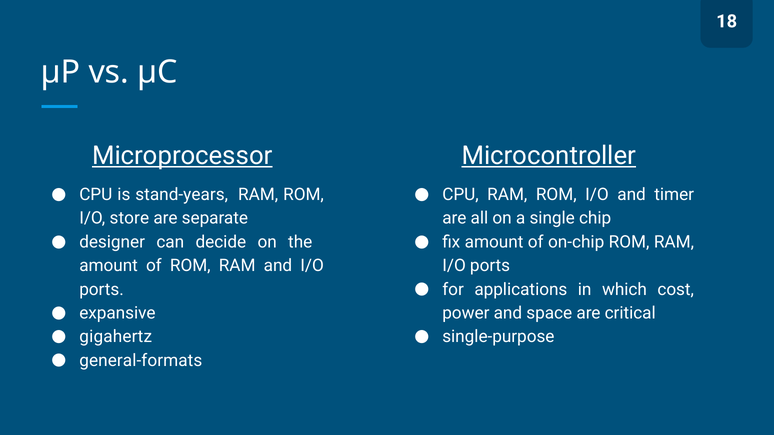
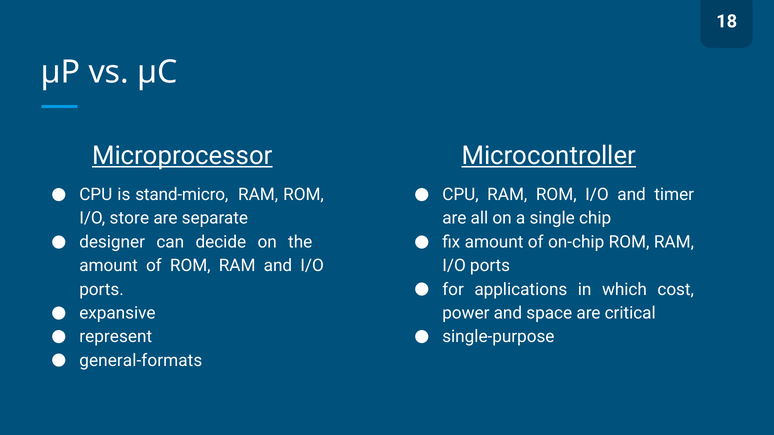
stand-years: stand-years -> stand-micro (182, 195)
gigahertz: gigahertz -> represent (116, 337)
